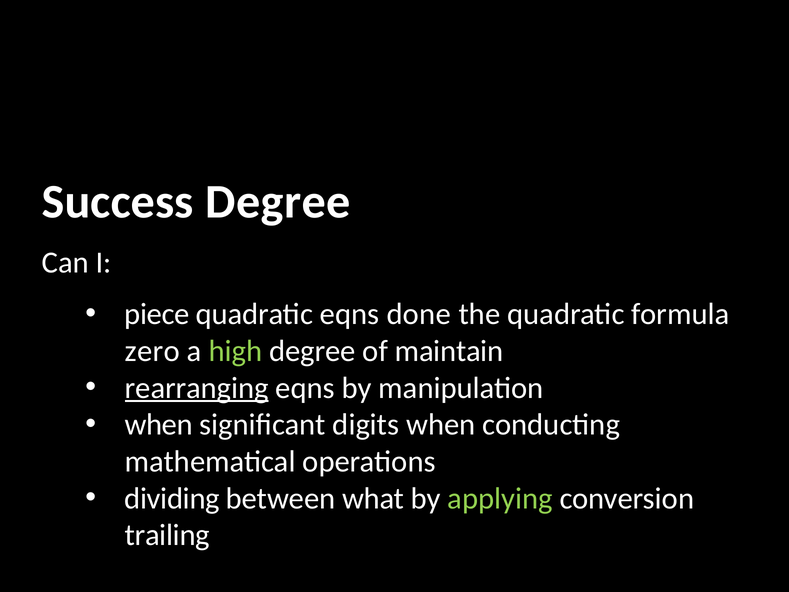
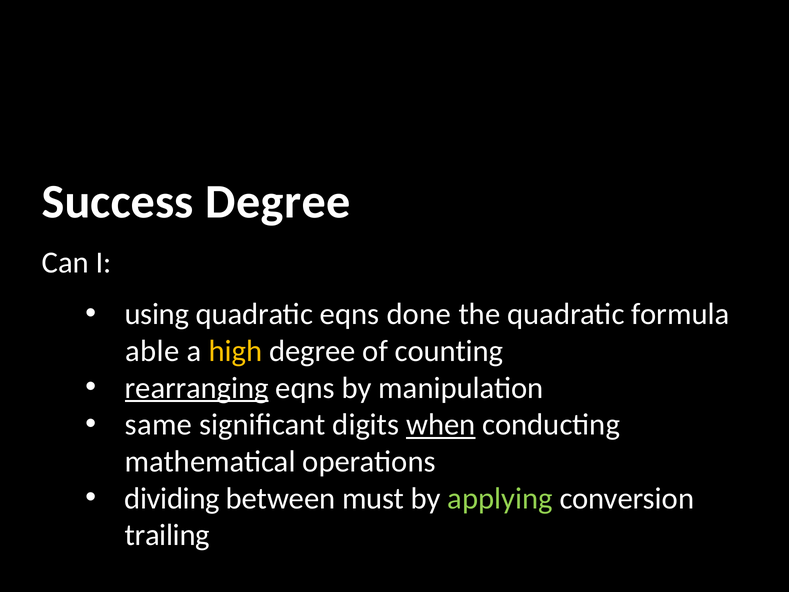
piece: piece -> using (157, 314)
zero: zero -> able (152, 351)
high colour: light green -> yellow (235, 351)
maintain: maintain -> counting (449, 351)
when: when -> same (158, 425)
when underline: none -> present (441, 425)
what: what -> must (373, 498)
